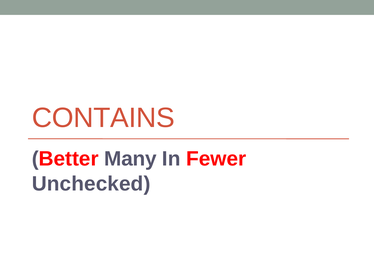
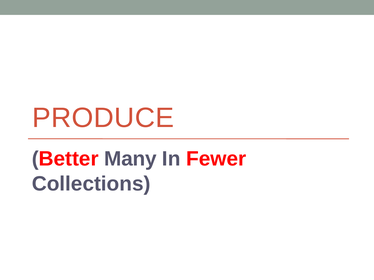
CONTAINS: CONTAINS -> PRODUCE (103, 118)
Unchecked: Unchecked -> Collections (91, 184)
